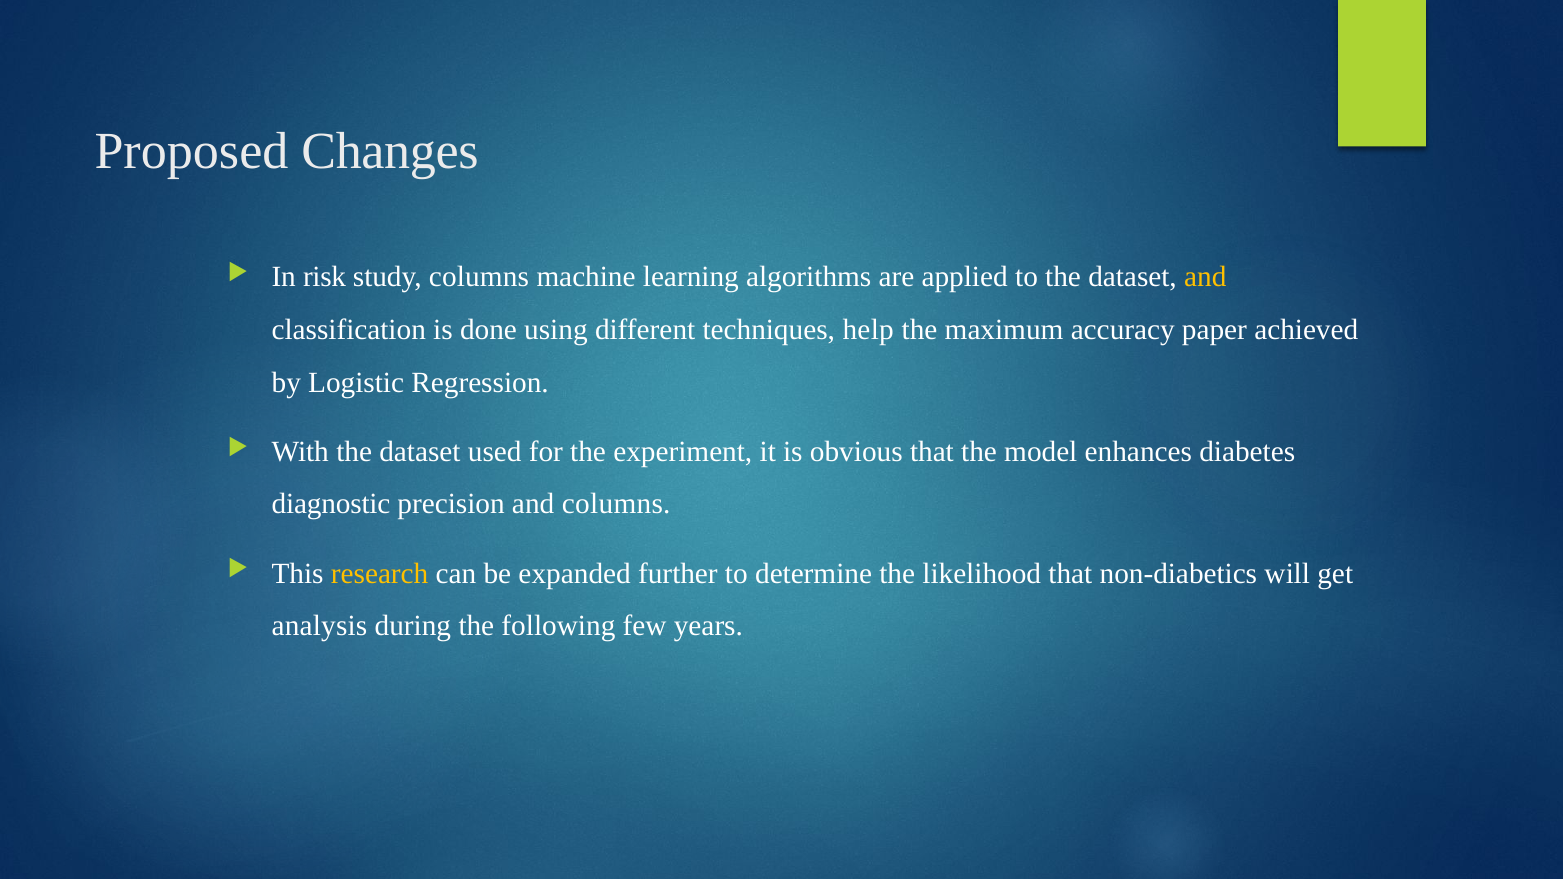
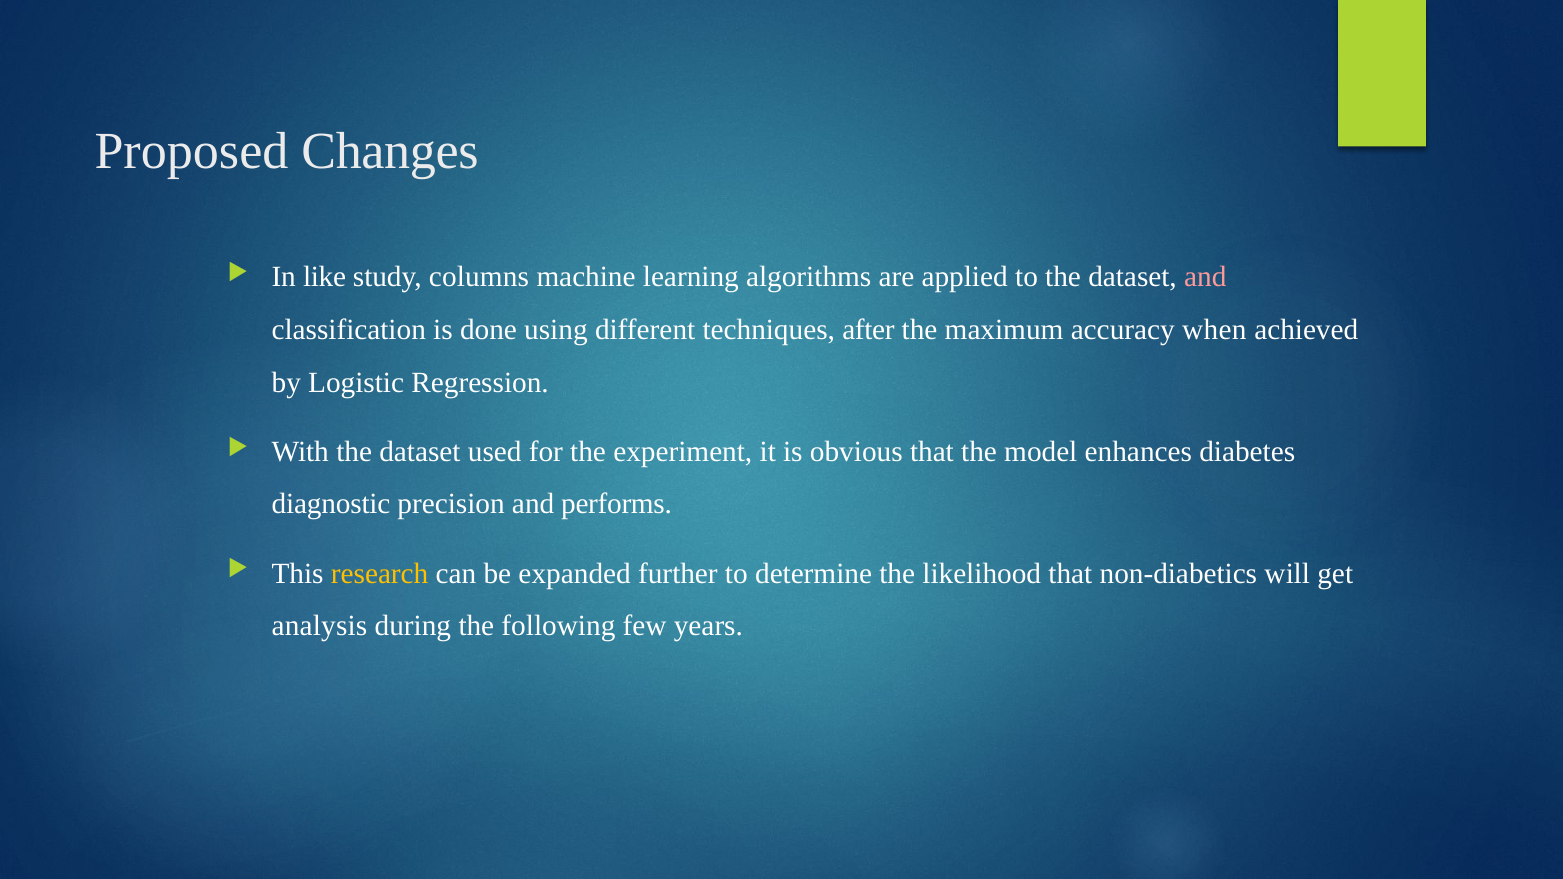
risk: risk -> like (325, 277)
and colour: yellow -> pink (1205, 277)
help: help -> after (868, 330)
paper: paper -> when (1214, 330)
and columns: columns -> performs (617, 504)
